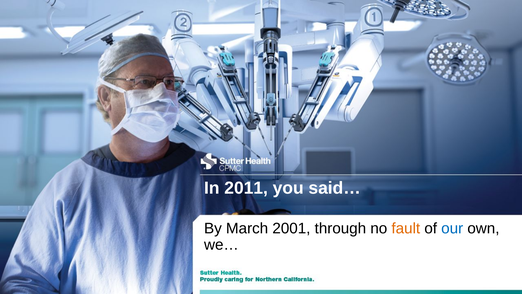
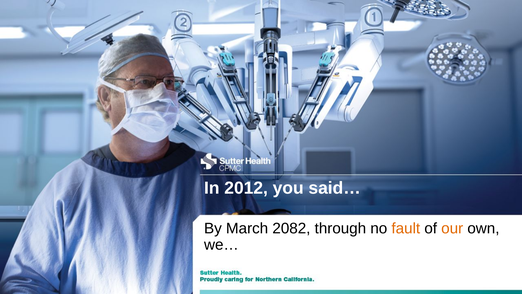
2011: 2011 -> 2012 (246, 188)
2001: 2001 -> 2082 (291, 228)
our colour: blue -> orange (452, 228)
